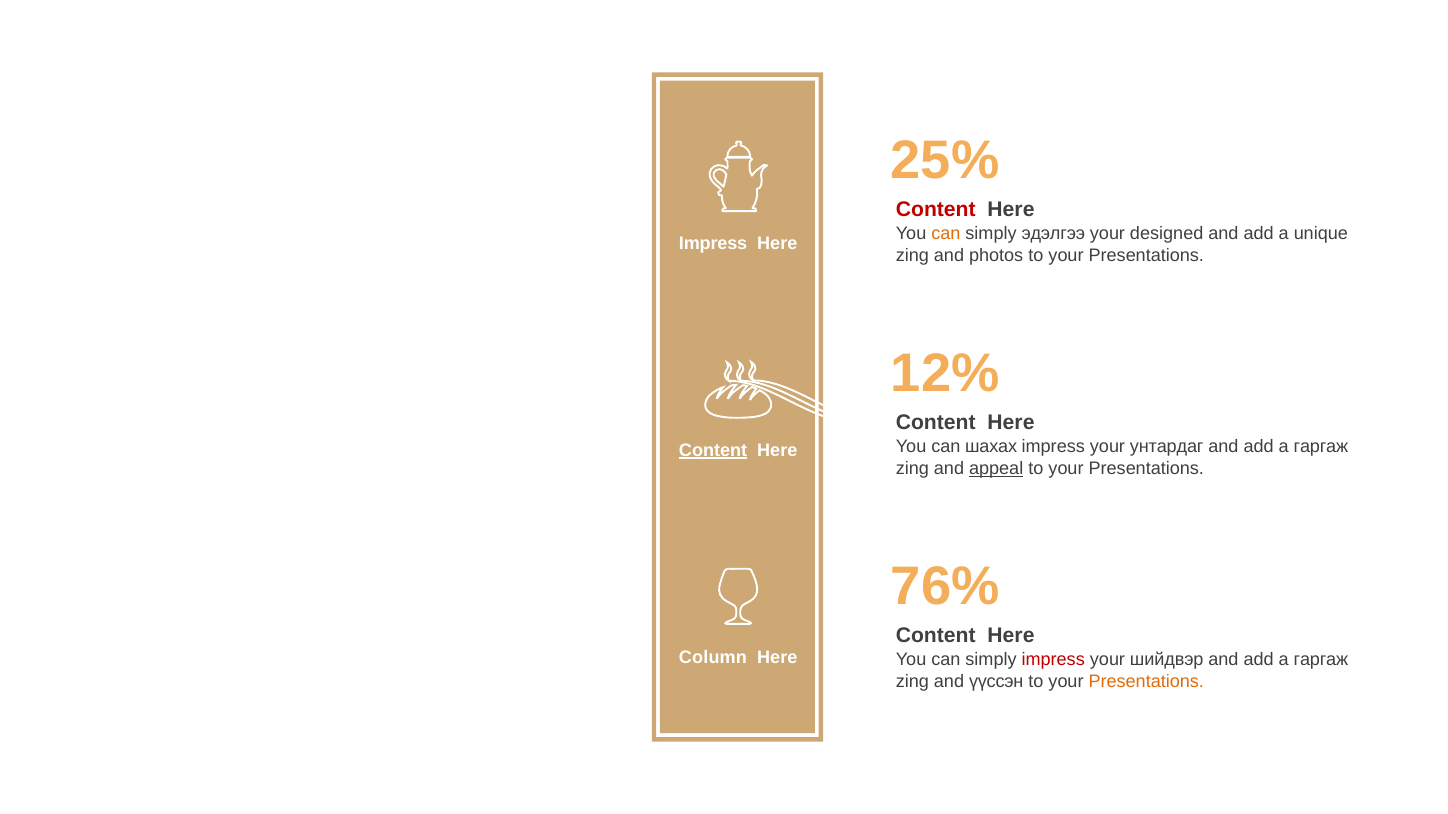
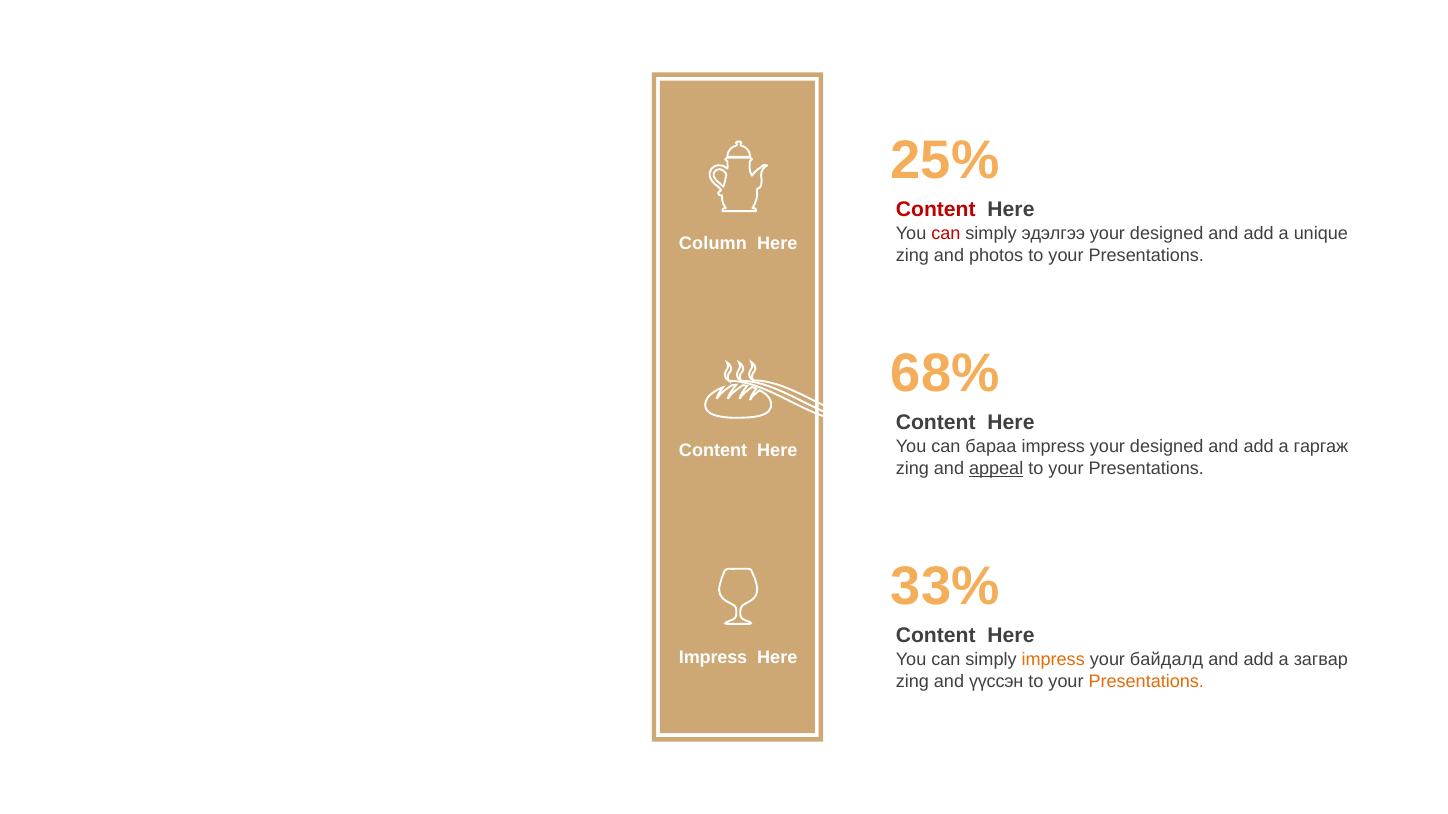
can colour: orange -> red (946, 234)
Impress: Impress -> Column (713, 244)
12%: 12% -> 68% (945, 374)
шахах: шахах -> бараа (991, 447)
impress your унтардаг: унтардаг -> designed (1167, 447)
Content underline: present -> none (713, 451)
76%: 76% -> 33% (945, 587)
Column: Column -> Impress (713, 658)
impress colour: red -> orange (1053, 660)
шийдвэр: шийдвэр -> байдалд (1167, 660)
гаргаж: гаргаж -> загвар (1321, 660)
